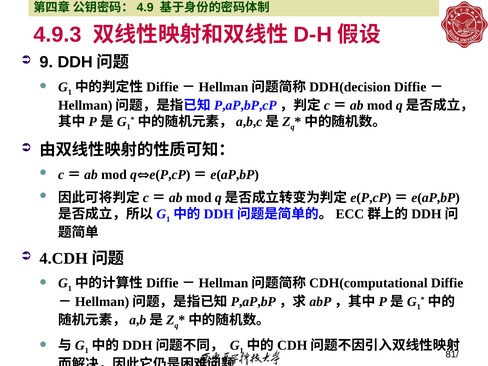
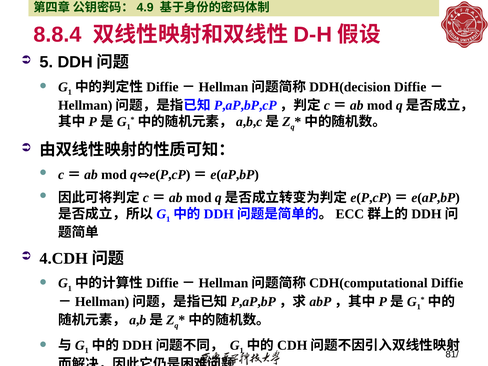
4.9.3: 4.9.3 -> 8.8.4 (57, 35)
9: 9 -> 5 (46, 62)
